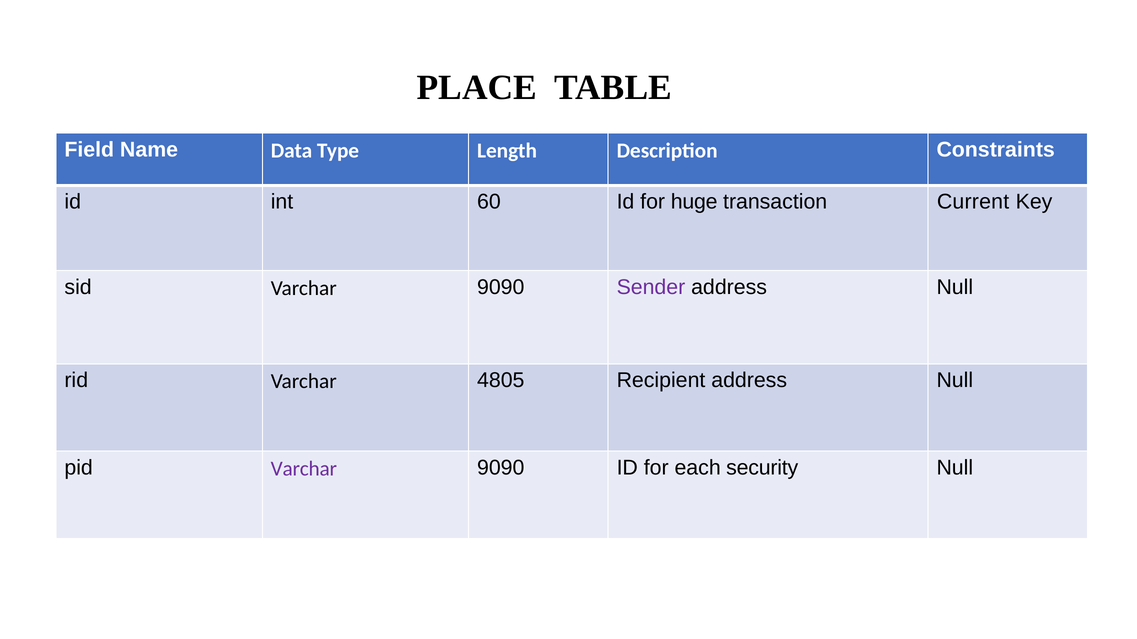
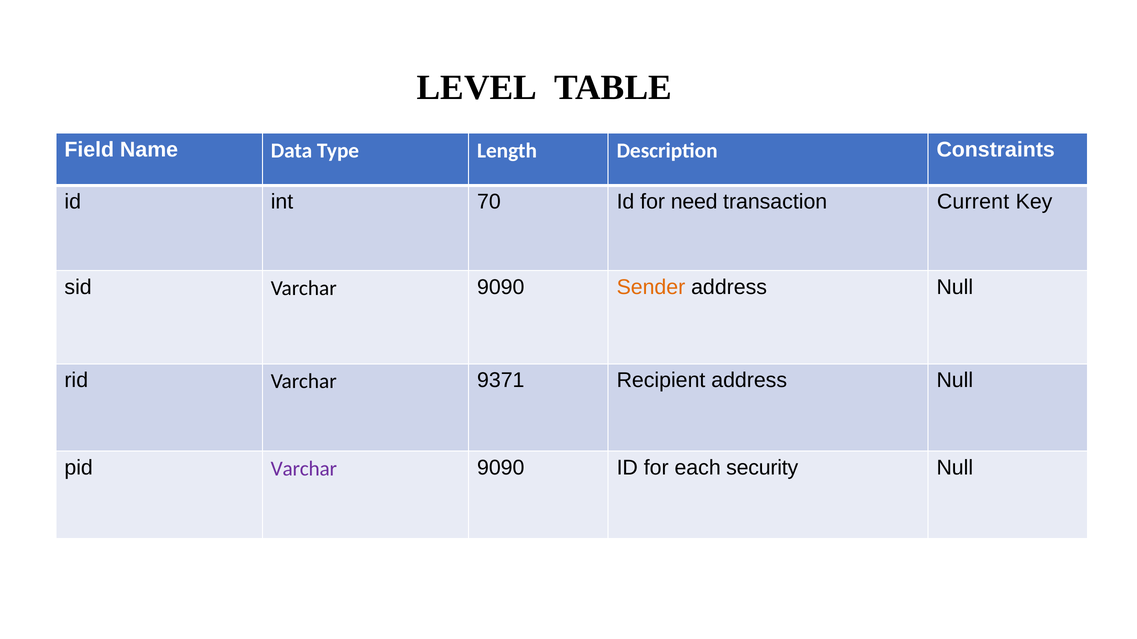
PLACE: PLACE -> LEVEL (477, 88)
60: 60 -> 70 (489, 202)
huge: huge -> need (694, 202)
Sender colour: purple -> orange (651, 287)
4805: 4805 -> 9371 (501, 381)
